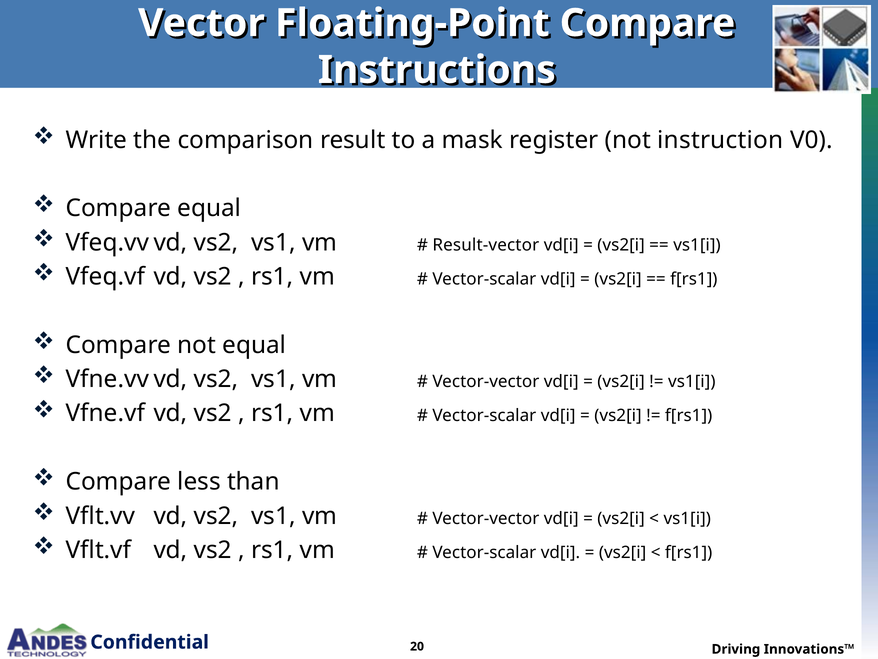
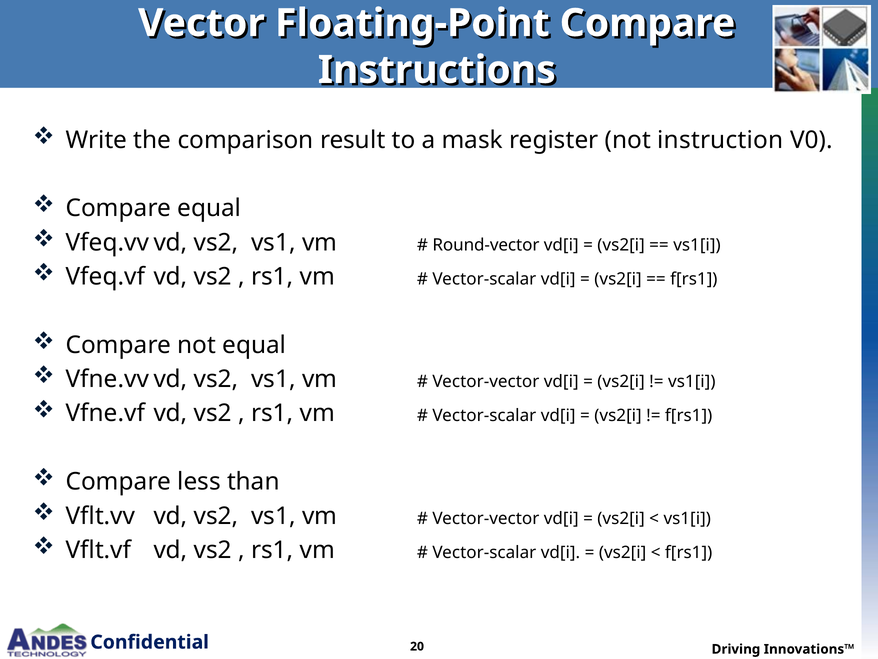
Result-vector: Result-vector -> Round-vector (486, 245)
